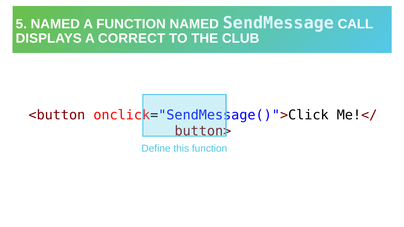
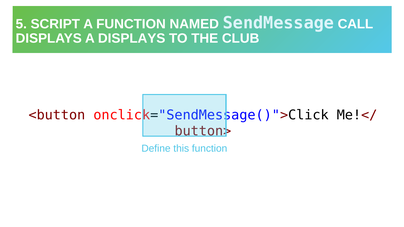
5 NAMED: NAMED -> SCRIPT (55, 24)
A CORRECT: CORRECT -> DISPLAYS (132, 39)
